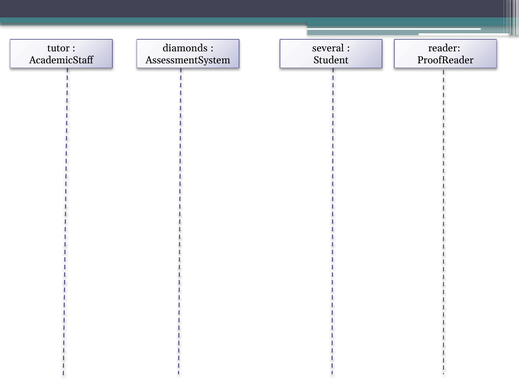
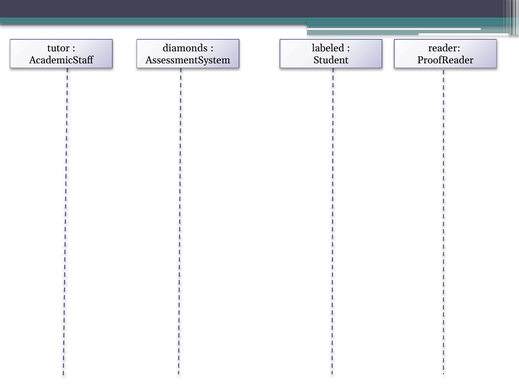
several: several -> labeled (328, 48)
